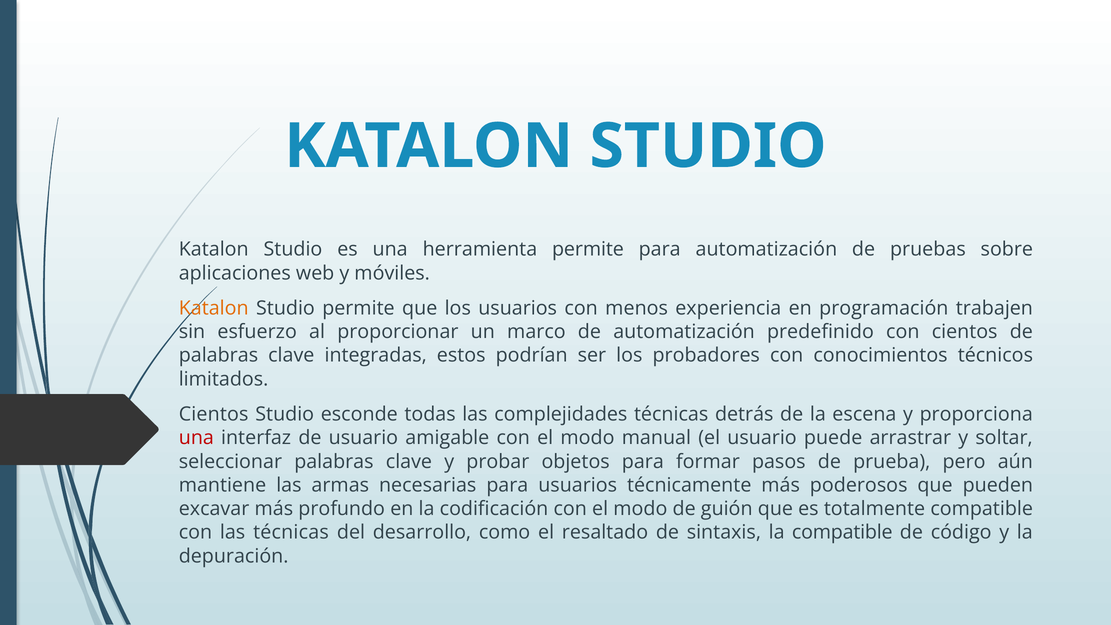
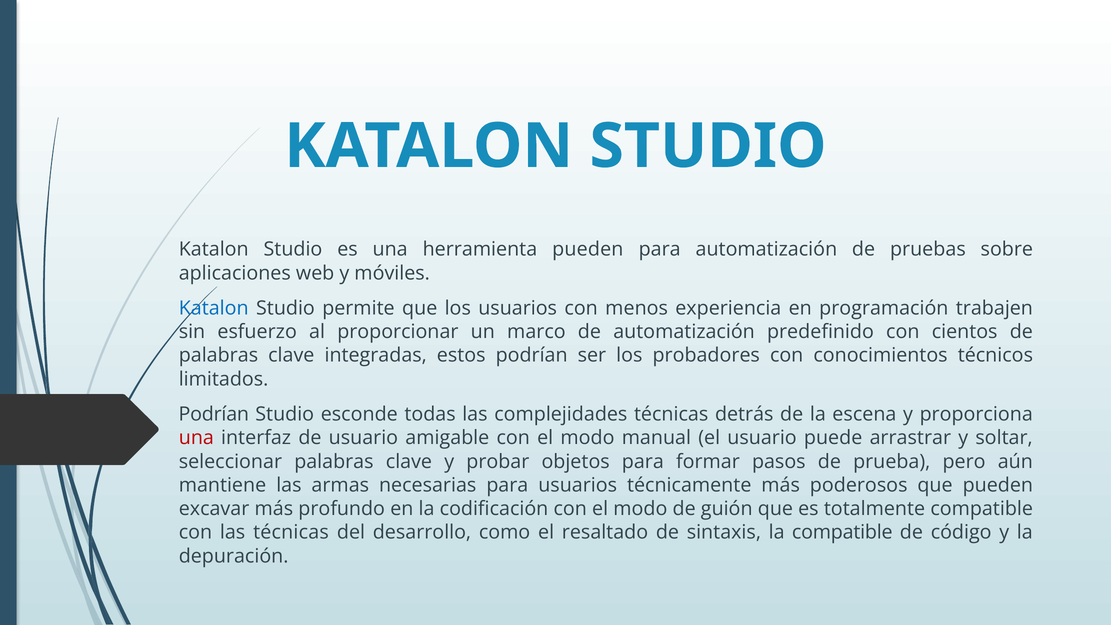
herramienta permite: permite -> pueden (588, 249)
Katalon colour: orange -> blue (214, 308)
Cientos: Cientos -> Podrían (214, 414)
